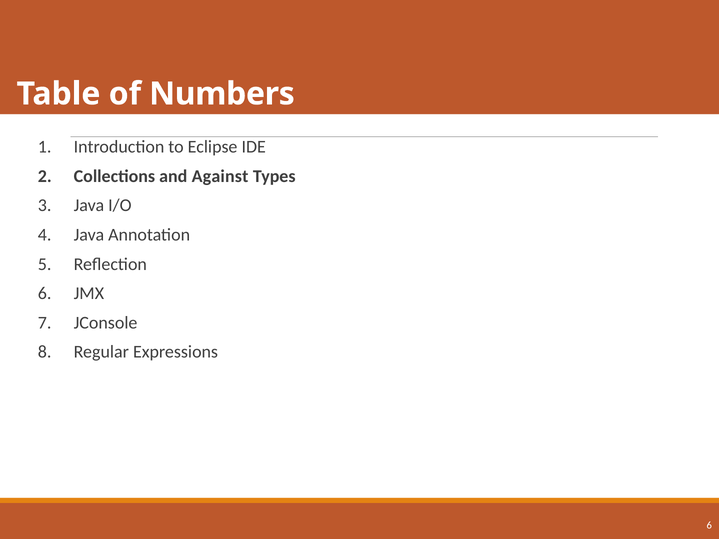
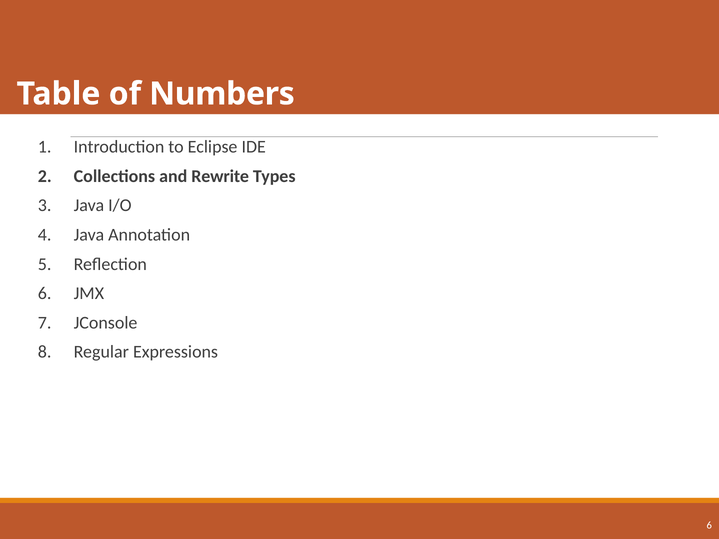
Against: Against -> Rewrite (220, 176)
